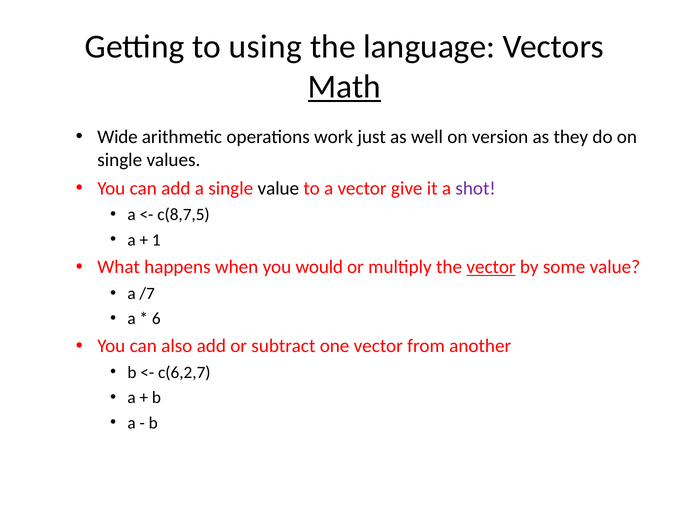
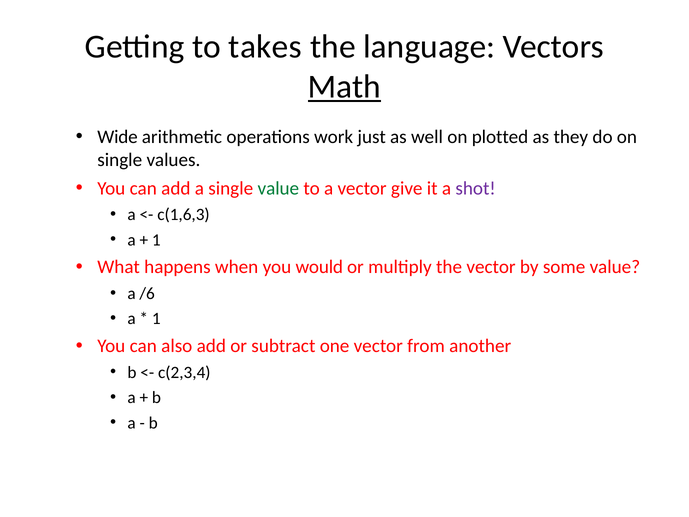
using: using -> takes (265, 47)
version: version -> plotted (500, 137)
value colour: black -> green (278, 188)
c(8,7,5: c(8,7,5 -> c(1,6,3 (183, 214)
vector underline: present -> none (491, 267)
/7: /7 -> /6 (147, 293)
6: 6 -> 1 (156, 319)
c(6,2,7: c(6,2,7 -> c(2,3,4 (184, 372)
